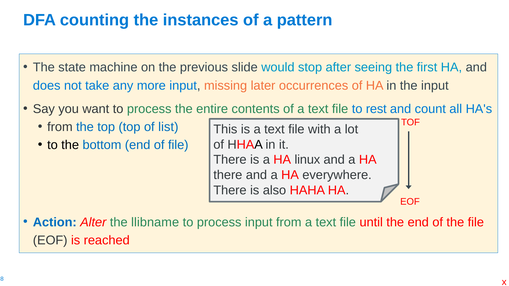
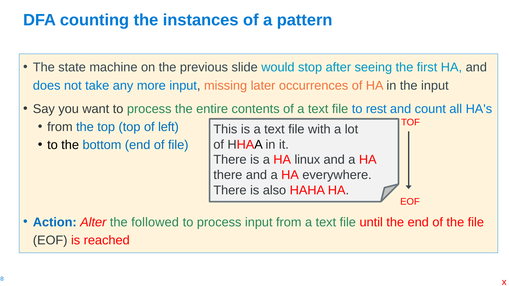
list: list -> left (168, 127)
llibname: llibname -> followed (155, 222)
